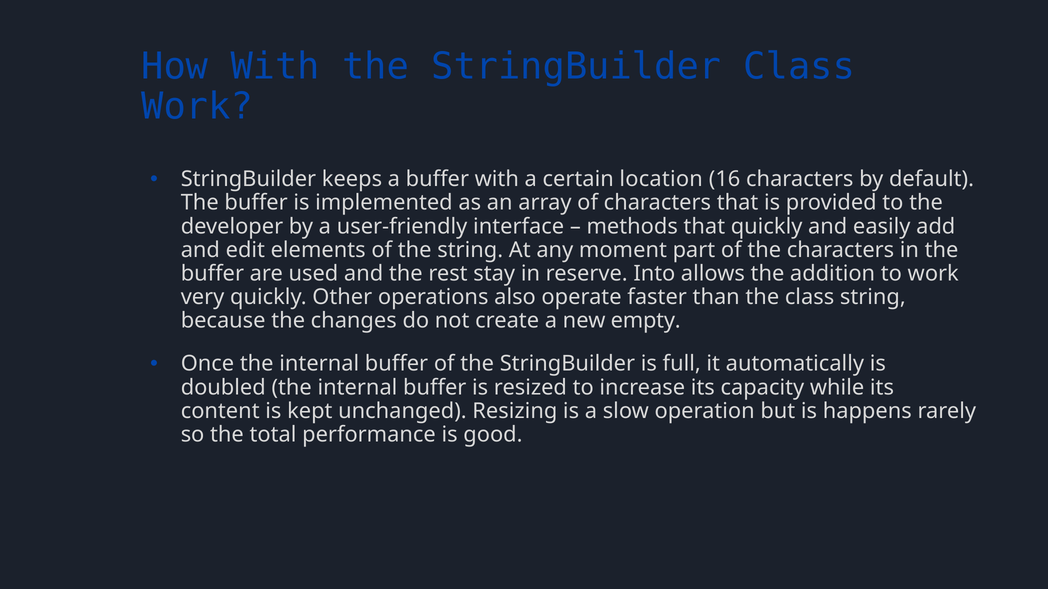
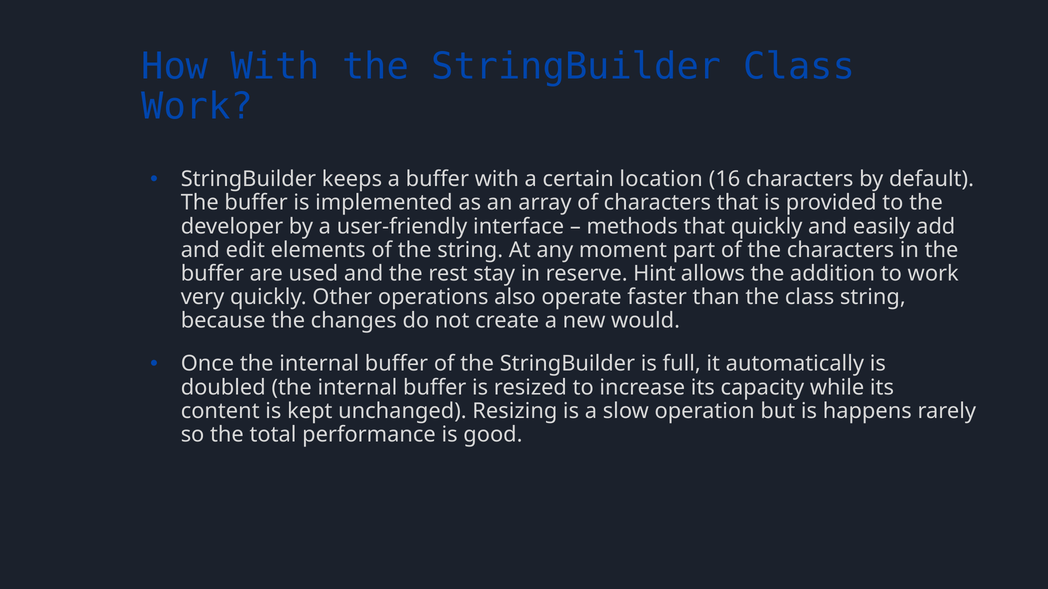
Into: Into -> Hint (654, 274)
empty: empty -> would (646, 321)
